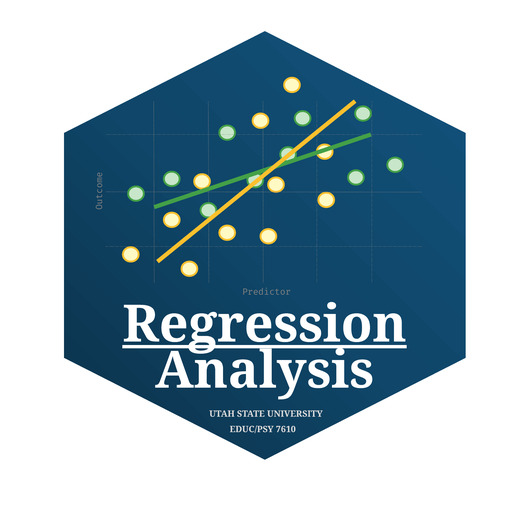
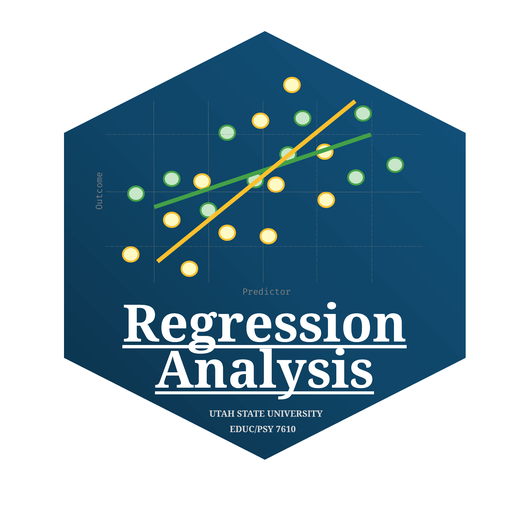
Analysis underline: none -> present (264, 371)
